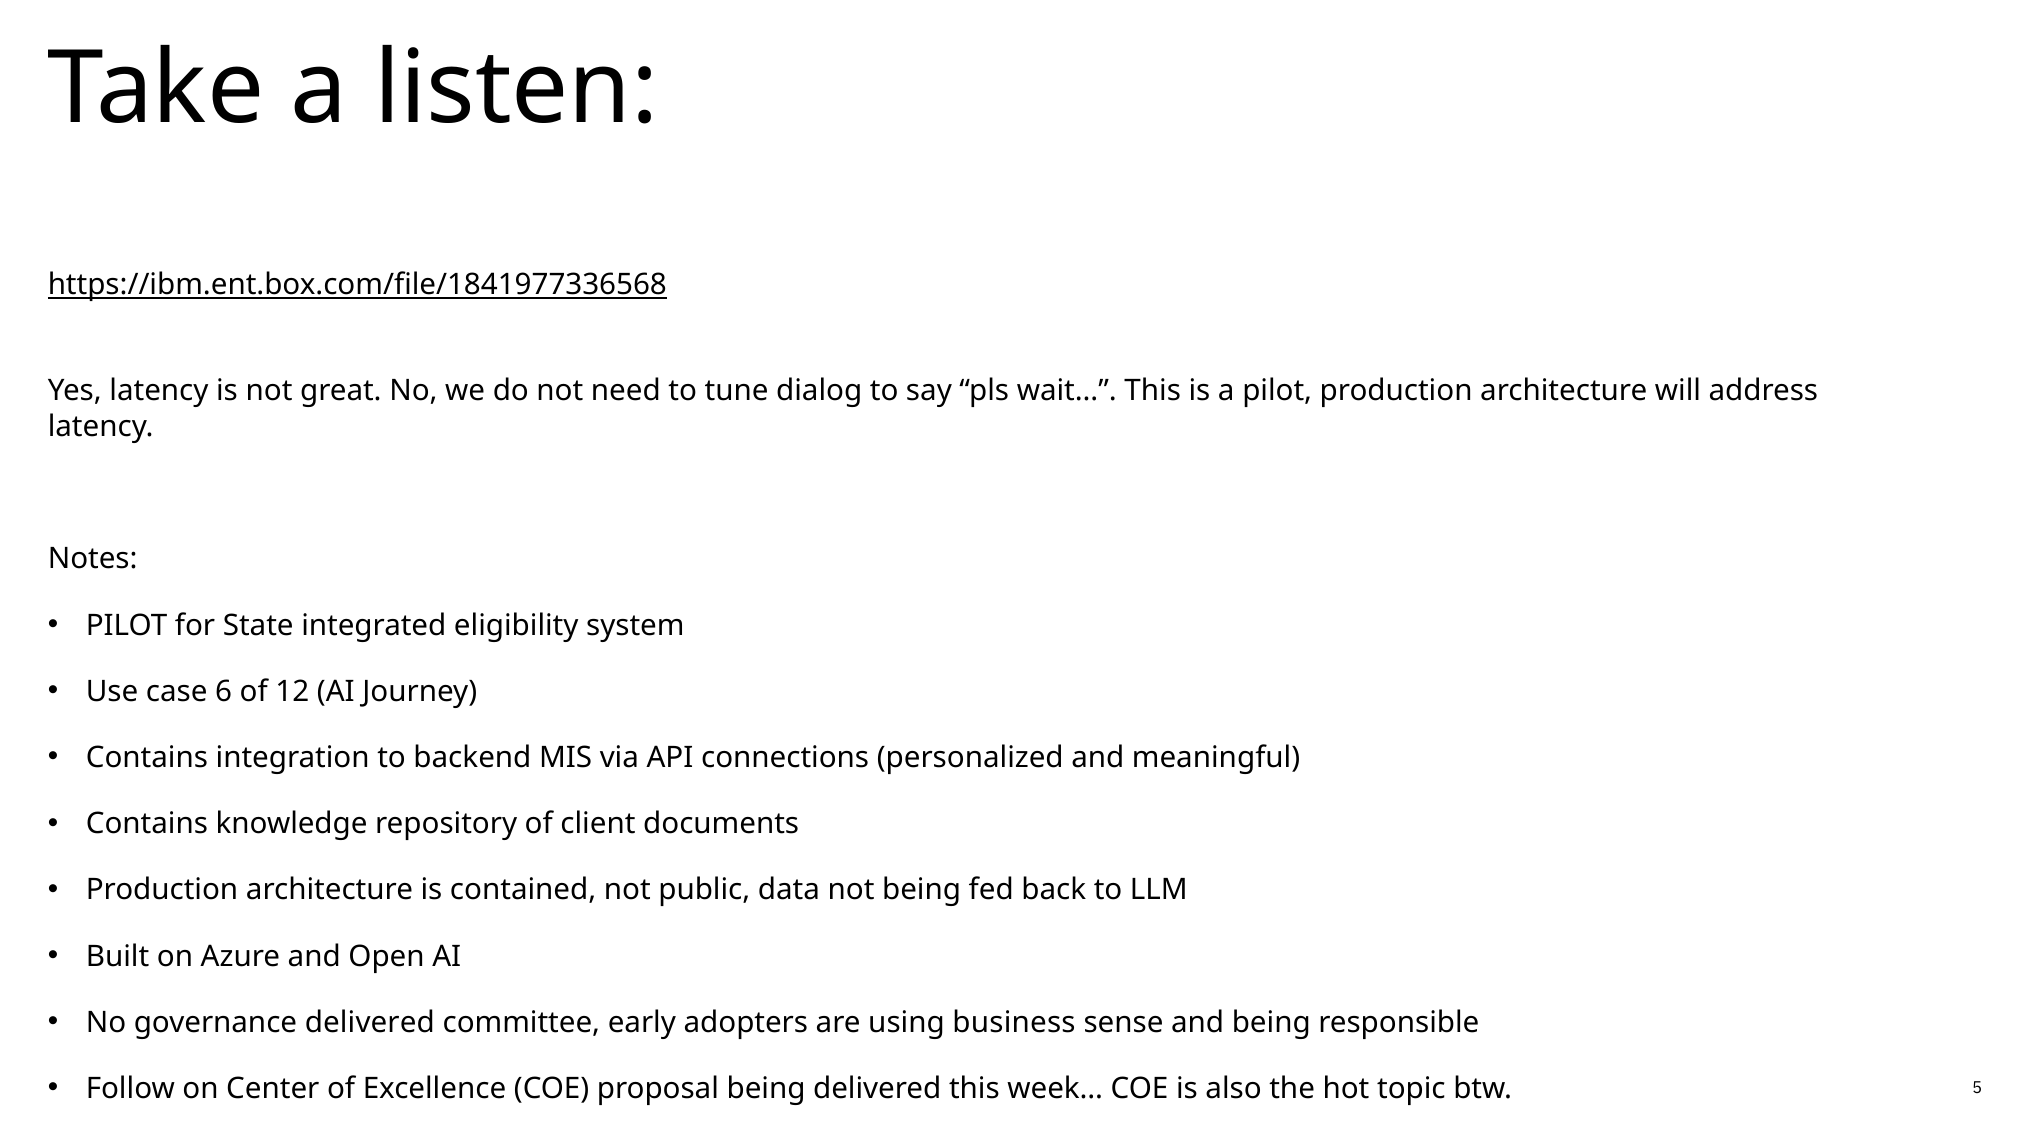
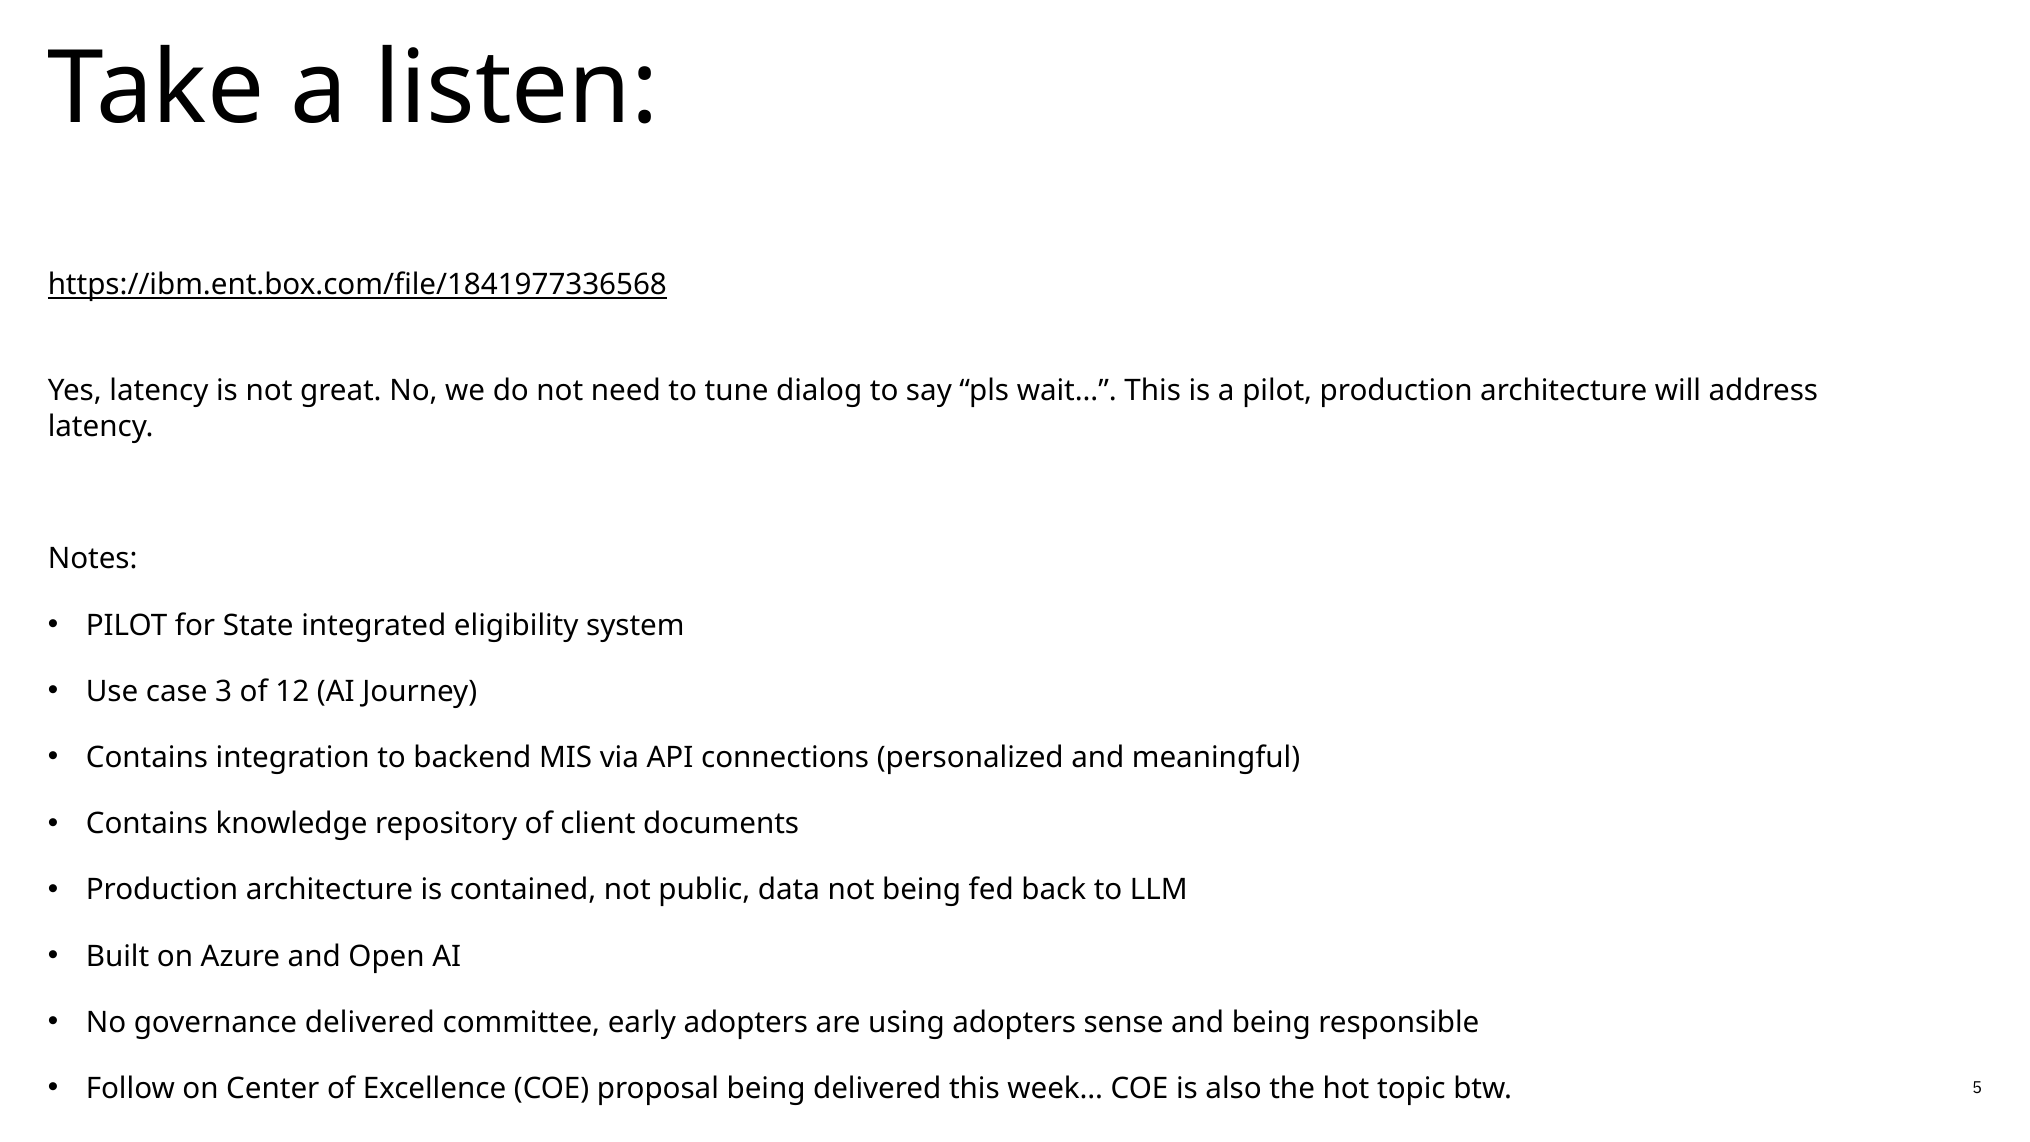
6: 6 -> 3 (224, 691)
using business: business -> adopters (1014, 1022)
